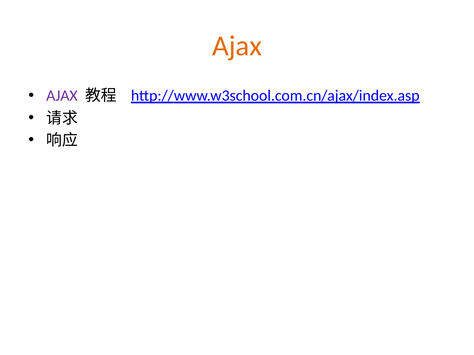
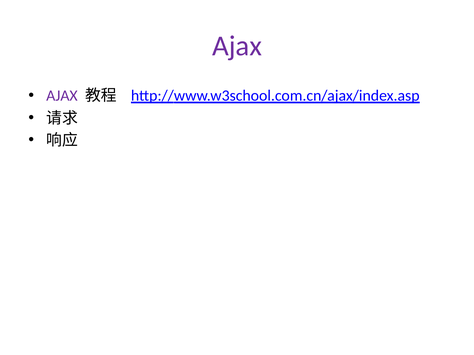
Ajax colour: orange -> purple (237, 46)
